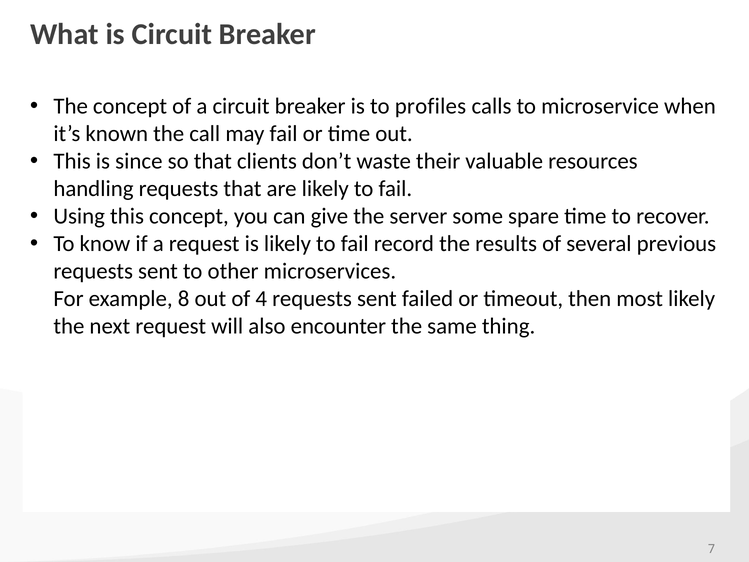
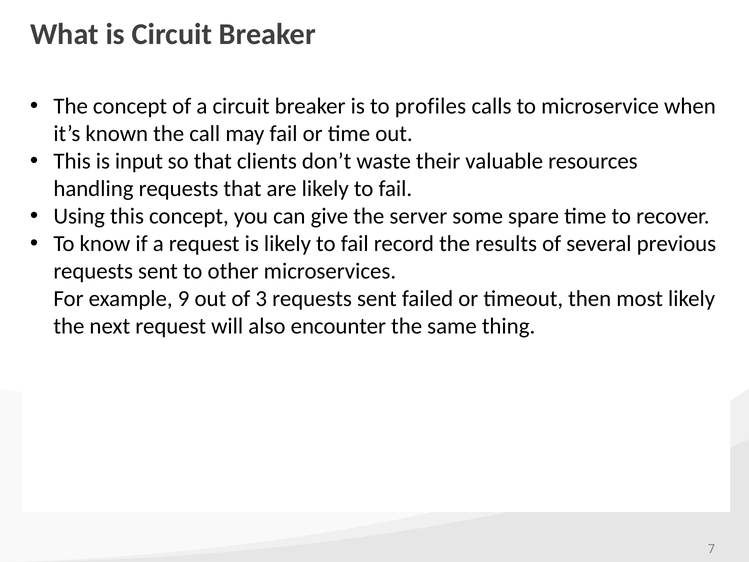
since: since -> input (139, 161)
8: 8 -> 9 (184, 299)
4: 4 -> 3 (261, 299)
